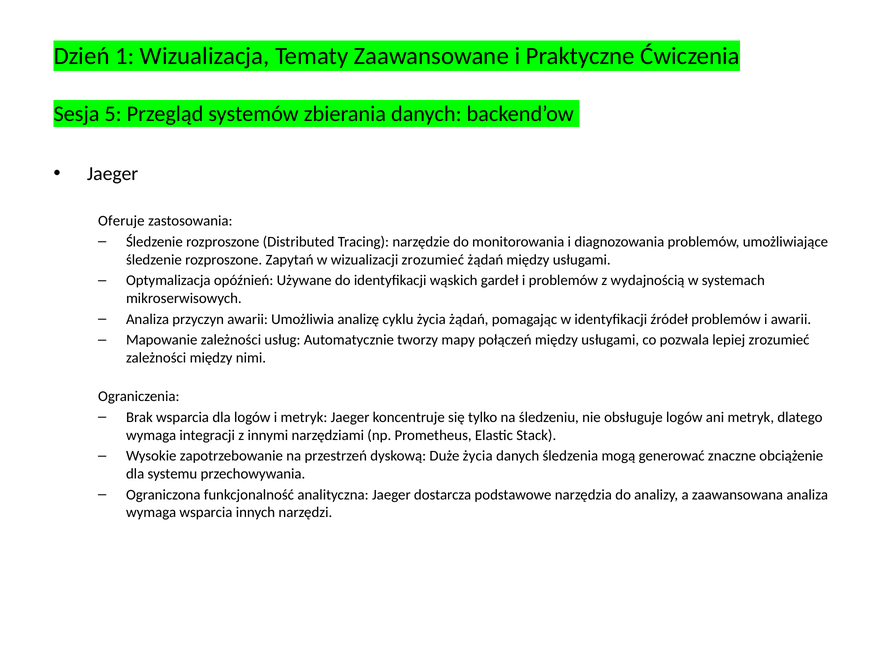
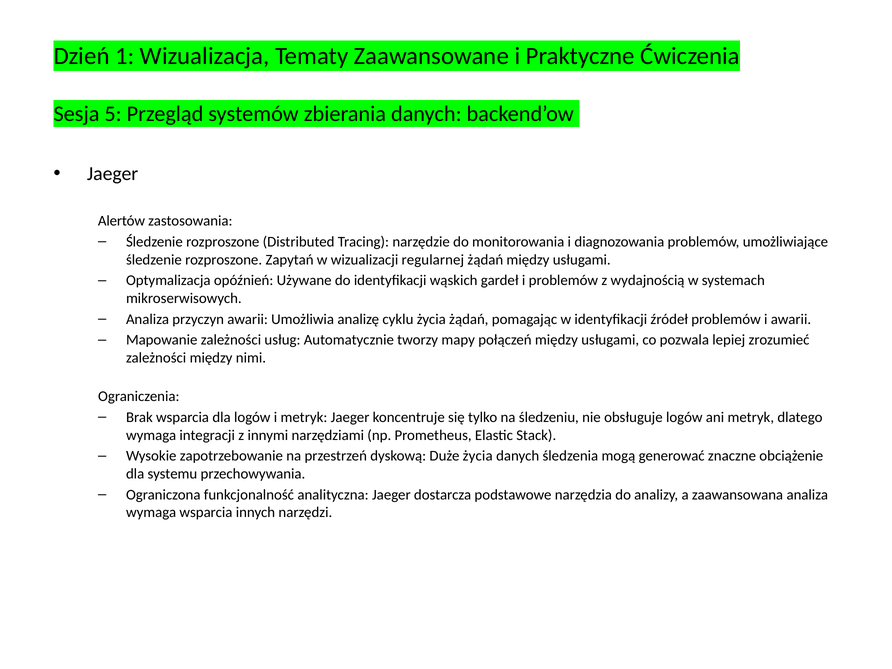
Oferuje: Oferuje -> Alertów (121, 221)
wizualizacji zrozumieć: zrozumieć -> regularnej (433, 260)
